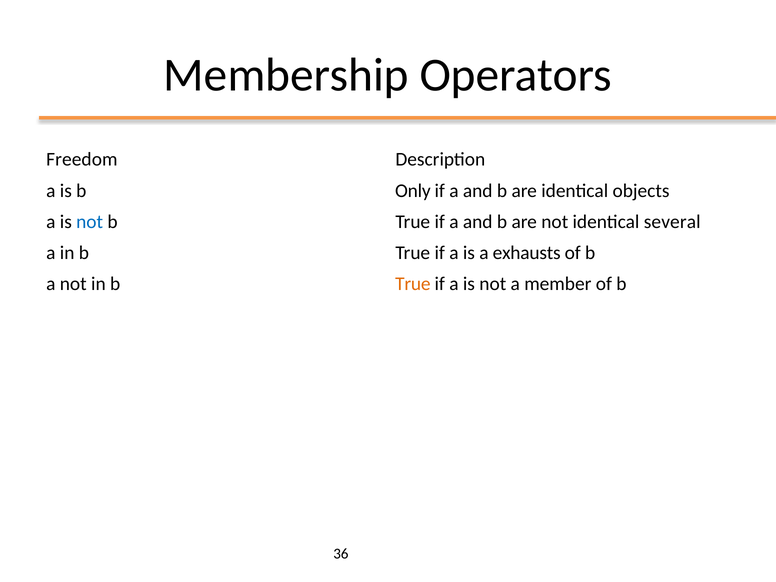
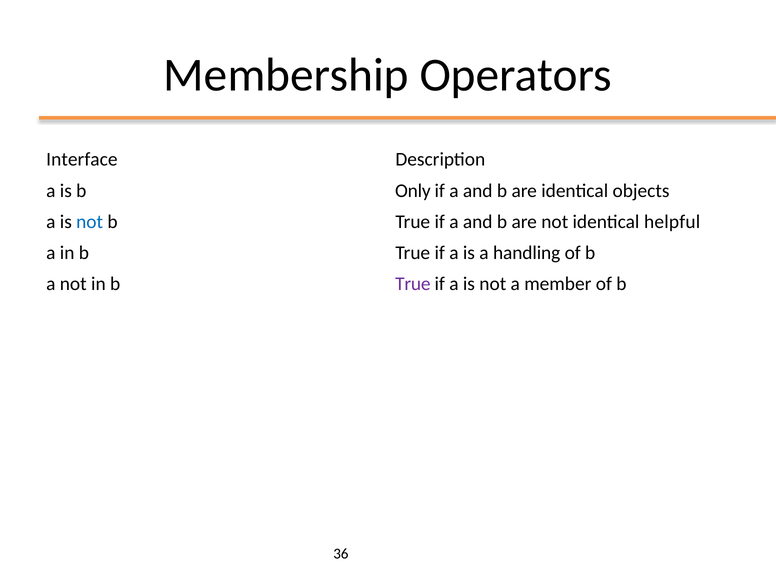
Freedom: Freedom -> Interface (82, 160)
several: several -> helpful (672, 222)
exhausts: exhausts -> handling (527, 253)
True colour: orange -> purple (413, 284)
